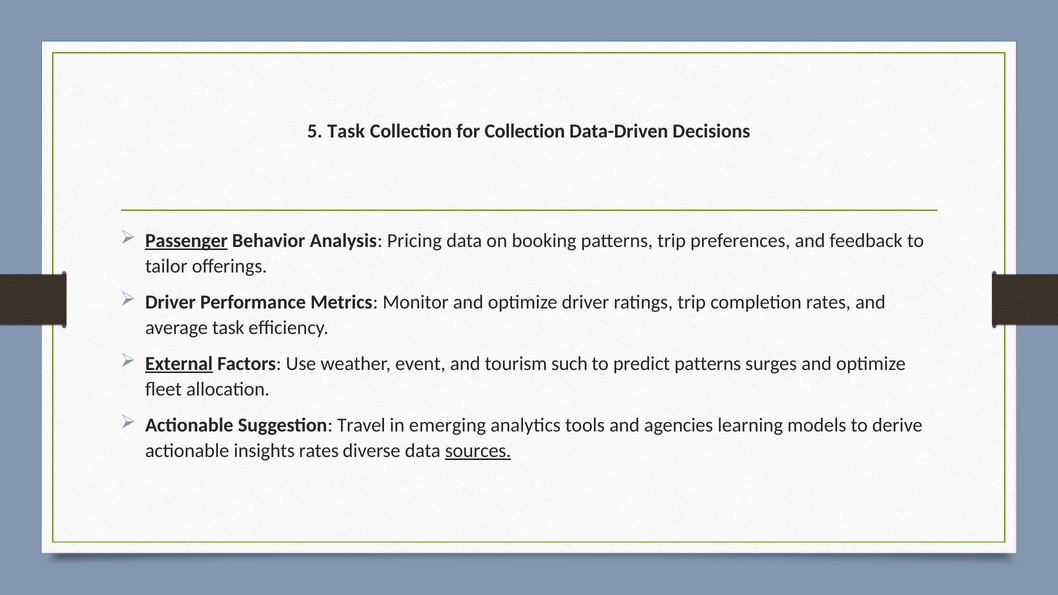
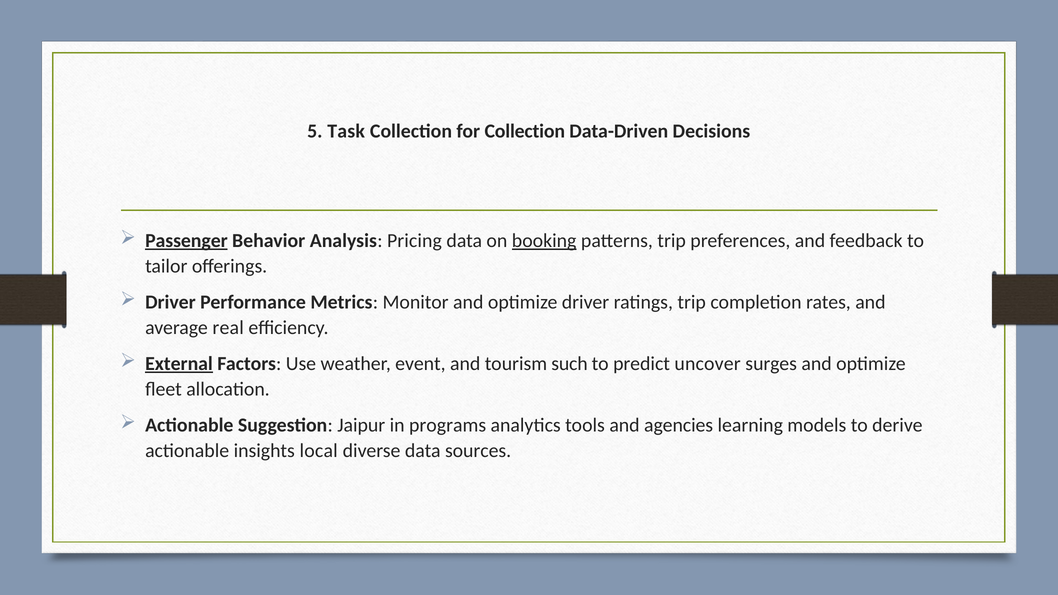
booking underline: none -> present (544, 241)
average task: task -> real (228, 328)
predict patterns: patterns -> uncover (708, 364)
Travel: Travel -> Jaipur (361, 425)
emerging: emerging -> programs (448, 425)
insights rates: rates -> local (319, 451)
sources underline: present -> none (478, 451)
